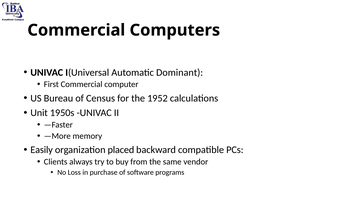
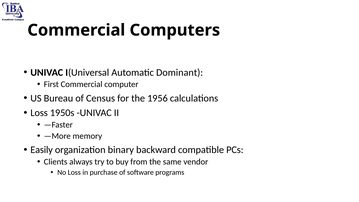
1952: 1952 -> 1956 (157, 98)
Unit: Unit -> Loss (39, 113)
placed: placed -> binary (121, 150)
